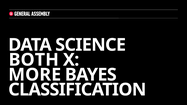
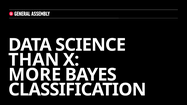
BOTH: BOTH -> THAN (34, 60)
